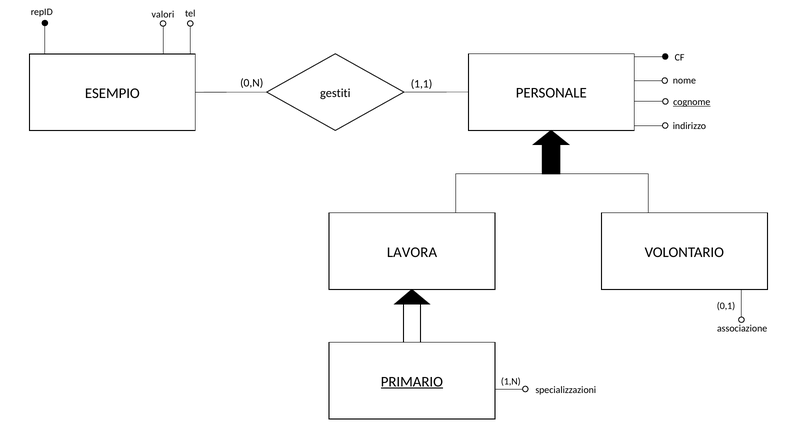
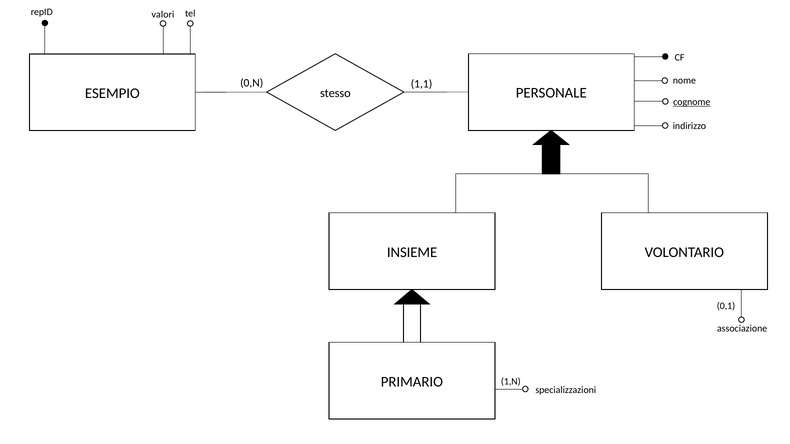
gestiti: gestiti -> stesso (335, 93)
LAVORA: LAVORA -> INSIEME (412, 252)
PRIMARIO underline: present -> none (412, 382)
